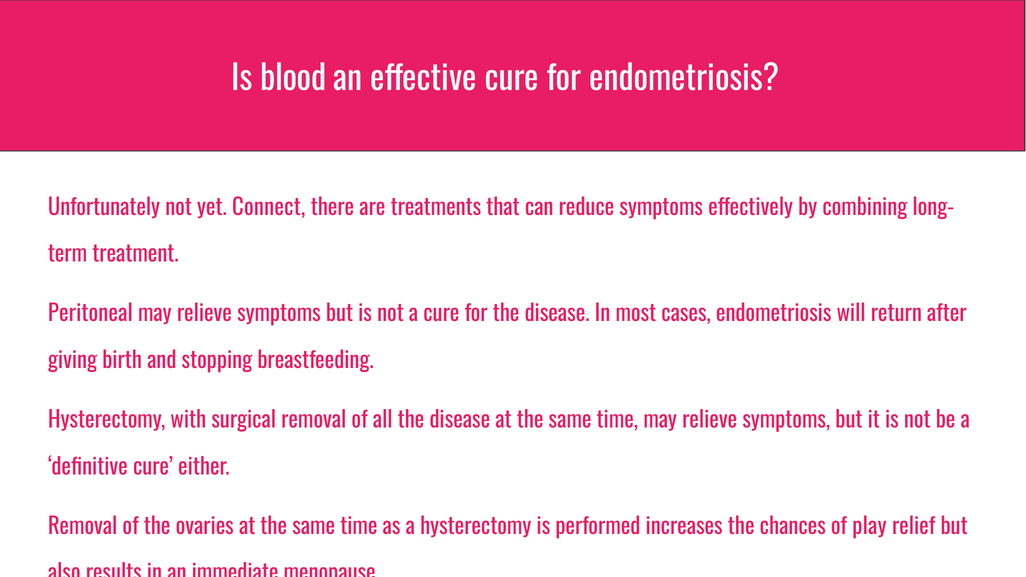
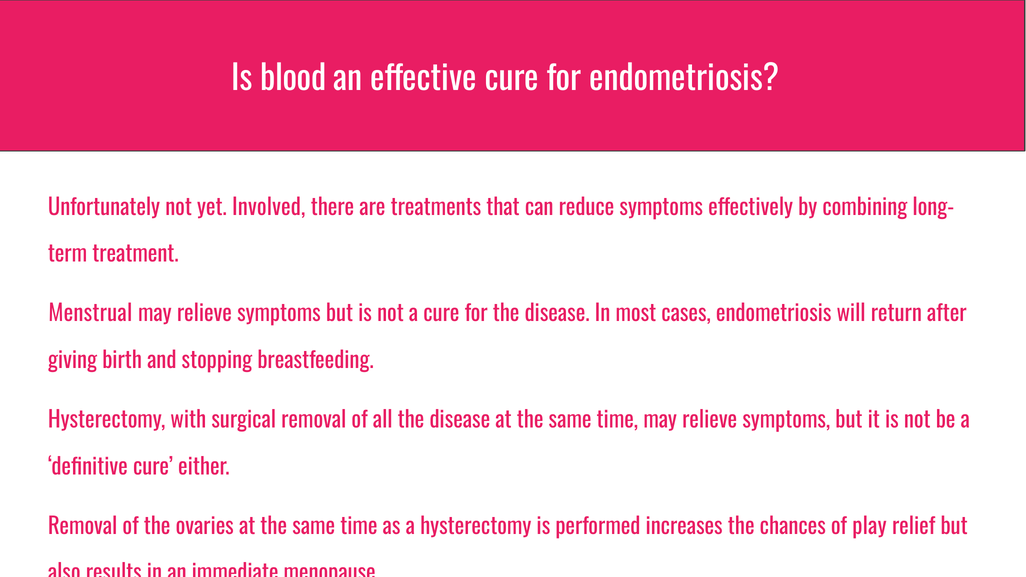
Connect: Connect -> Involved (269, 208)
Peritoneal: Peritoneal -> Menstrual (90, 314)
